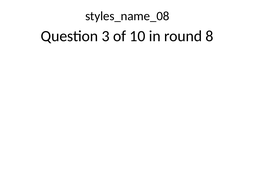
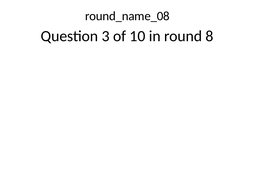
styles_name_08: styles_name_08 -> round_name_08 (127, 16)
